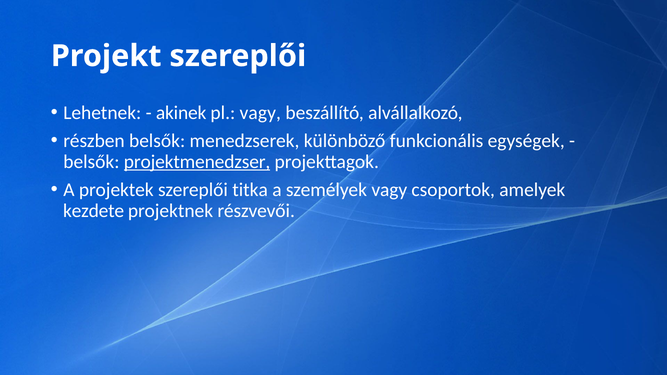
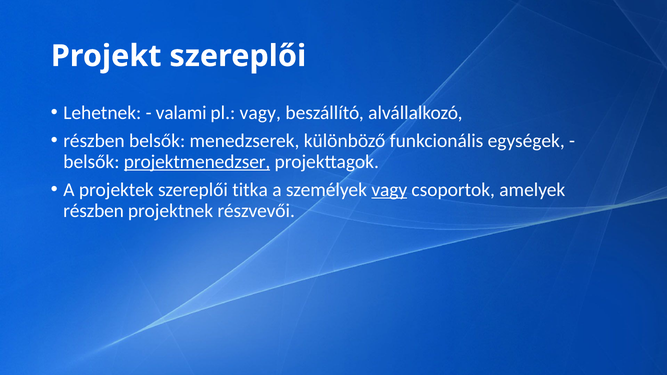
akinek: akinek -> valami (181, 113)
vagy underline: none -> present (389, 190)
kezdete: kezdete -> részben (94, 211)
